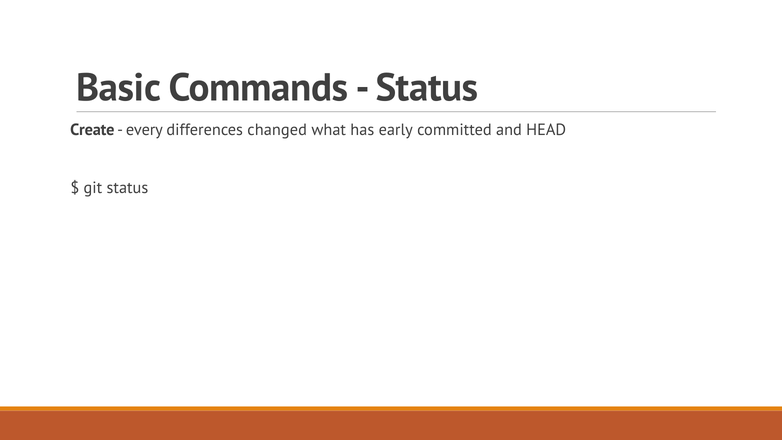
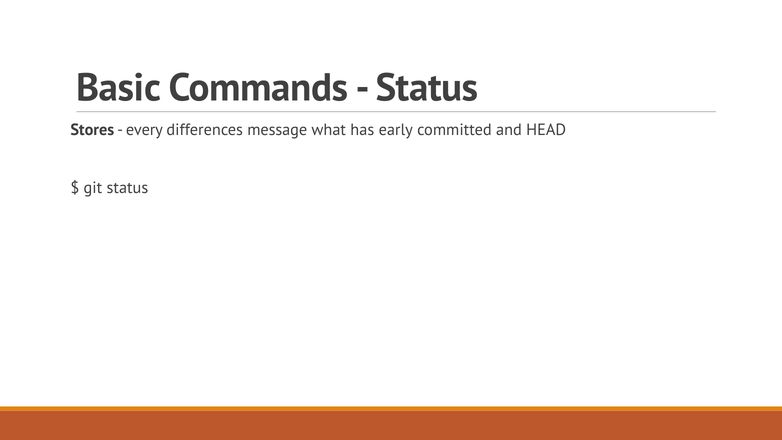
Create: Create -> Stores (92, 130)
changed: changed -> message (277, 130)
